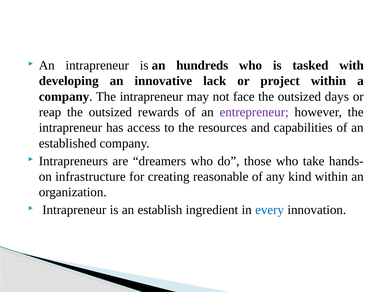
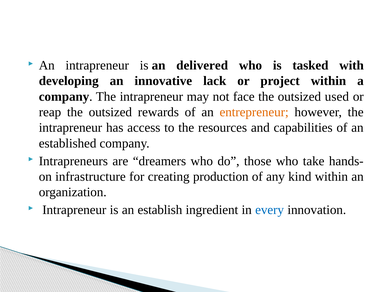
hundreds: hundreds -> delivered (202, 65)
days: days -> used (337, 96)
entrepreneur colour: purple -> orange (254, 112)
reasonable: reasonable -> production (221, 176)
